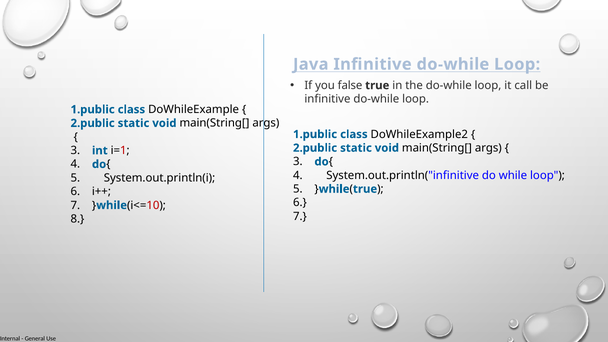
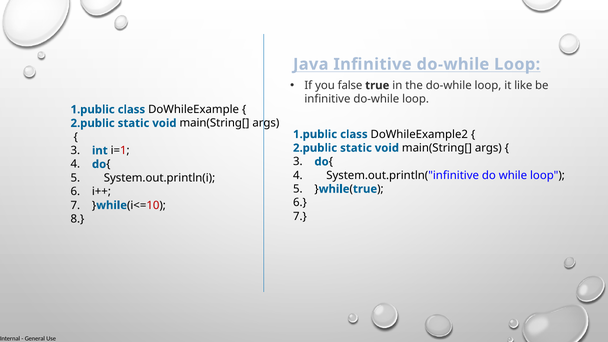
call: call -> like (523, 85)
